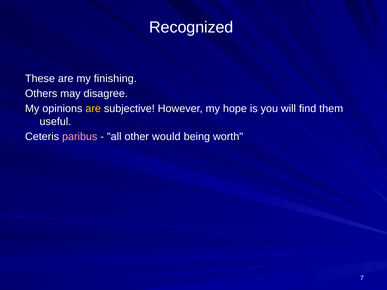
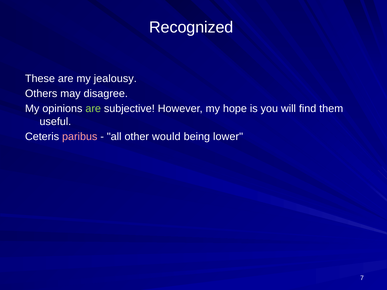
finishing: finishing -> jealousy (115, 79)
are colour: yellow -> light green (93, 109)
worth: worth -> lower (228, 137)
